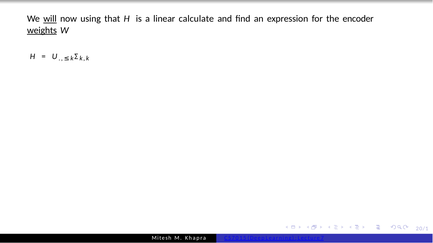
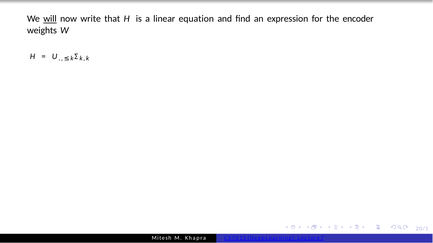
using: using -> write (91, 19)
calculate: calculate -> equation (196, 19)
weights underline: present -> none (42, 30)
